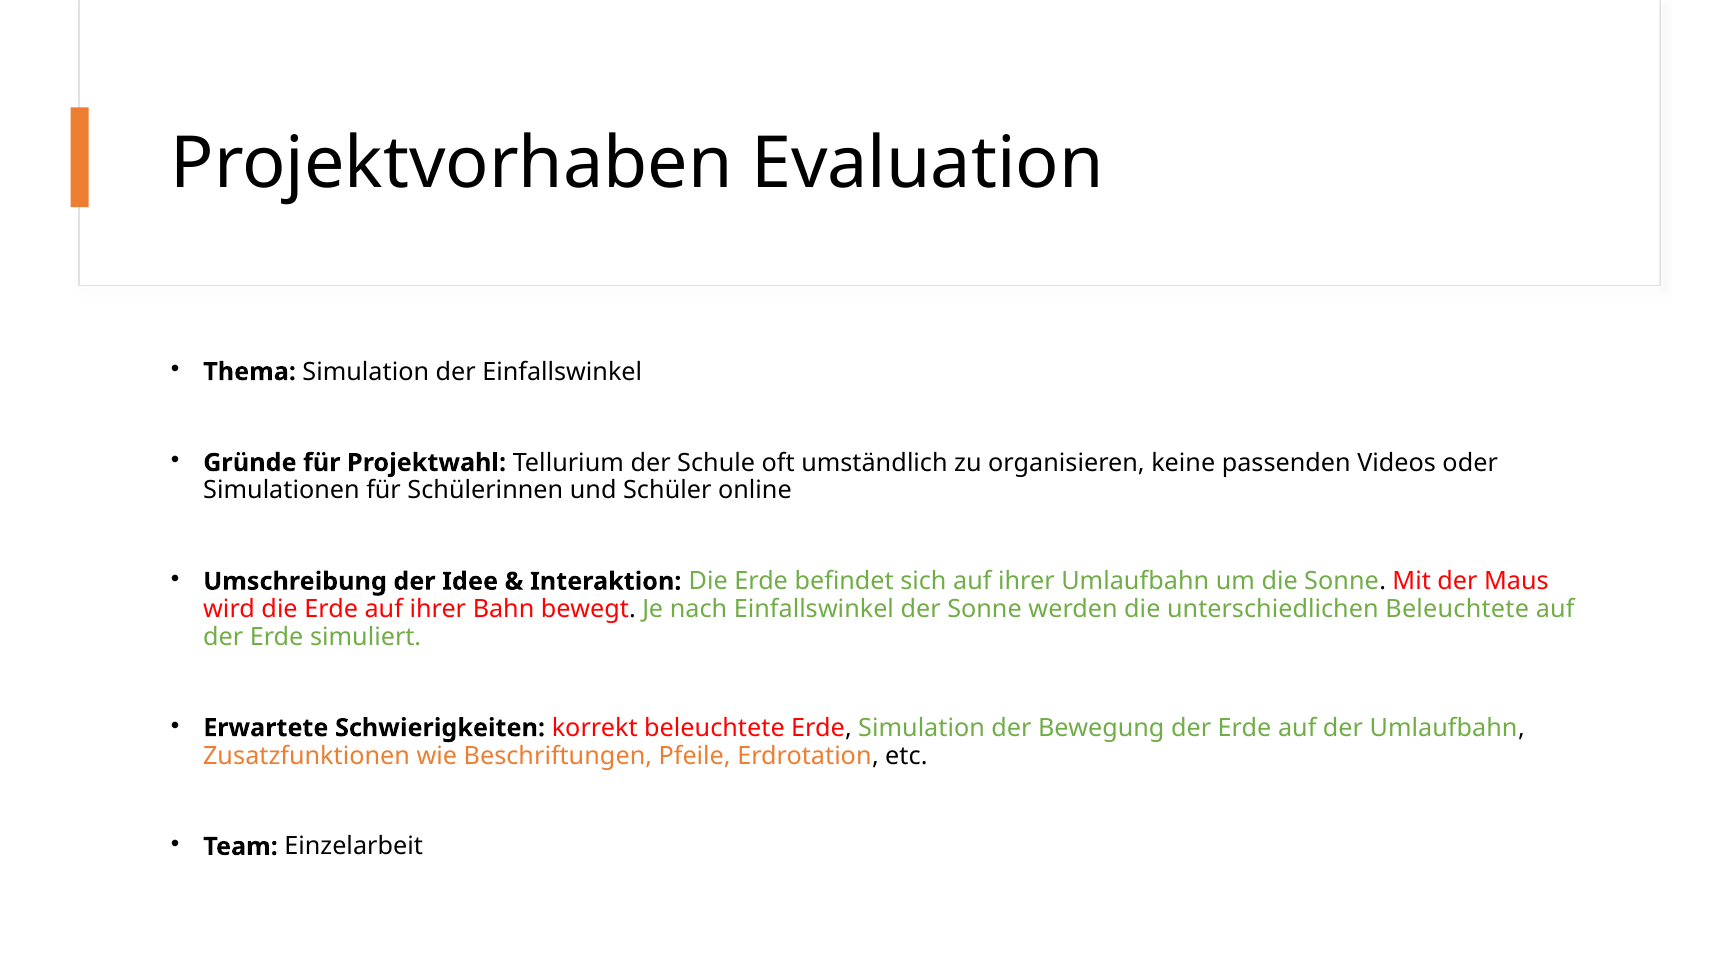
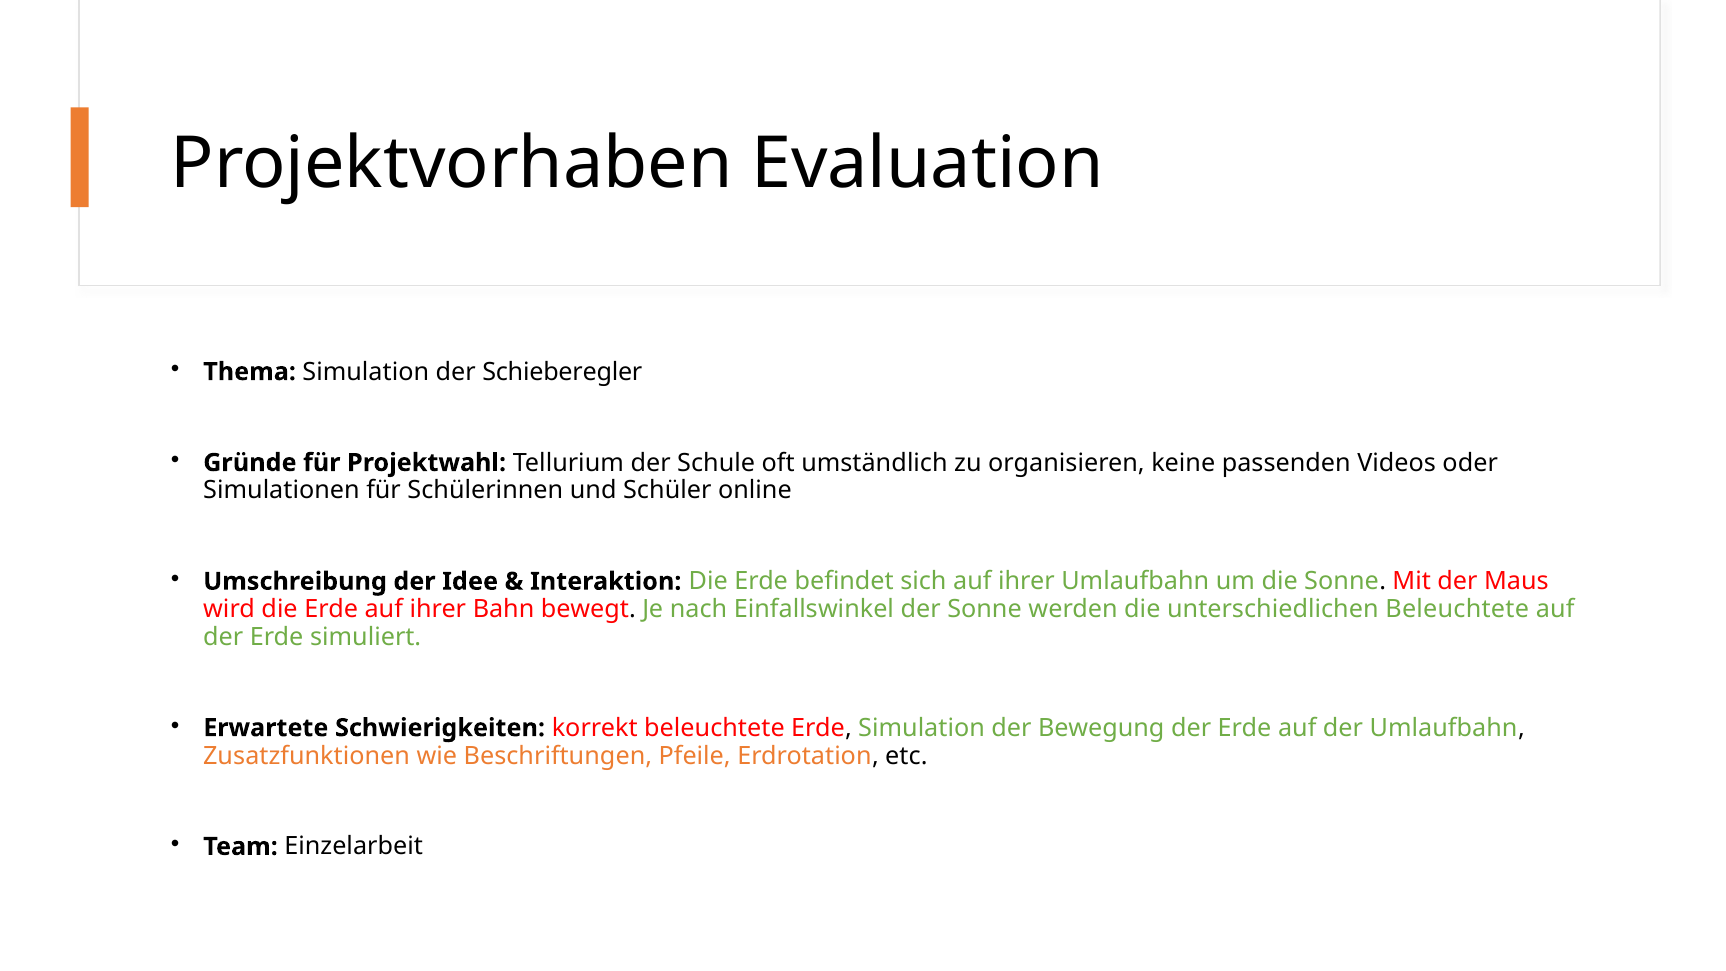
der Einfallswinkel: Einfallswinkel -> Schieberegler (562, 372)
